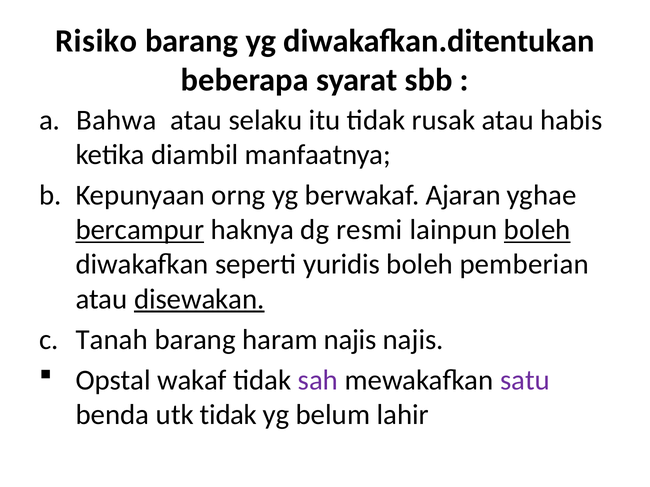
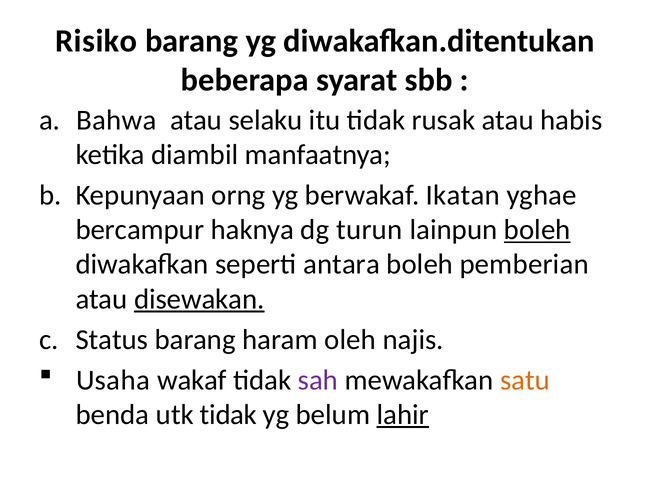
Ajaran: Ajaran -> Ikatan (463, 195)
bercampur underline: present -> none (140, 230)
resmi: resmi -> turun (369, 230)
yuridis: yuridis -> antara (342, 265)
Tanah: Tanah -> Status (112, 340)
haram najis: najis -> oleh (350, 340)
Opstal: Opstal -> Usaha (113, 380)
satu colour: purple -> orange (525, 380)
lahir underline: none -> present (403, 415)
